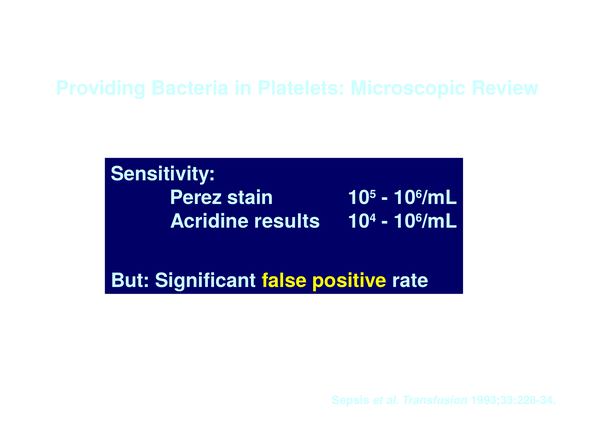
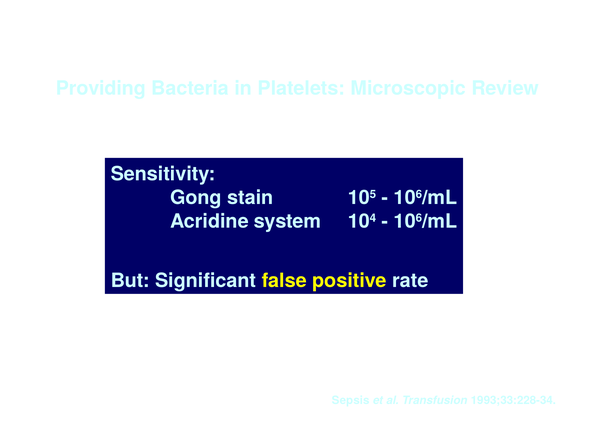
Perez: Perez -> Gong (196, 198)
results: results -> system (287, 222)
